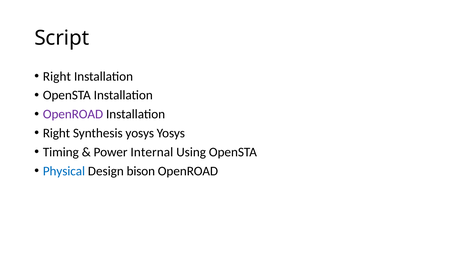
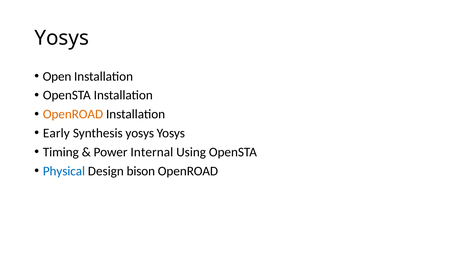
Script: Script -> Yosys (62, 38)
Right: Right -> Open (57, 76)
OpenROAD colour: purple -> orange (73, 114)
Right: Right -> Early (56, 133)
